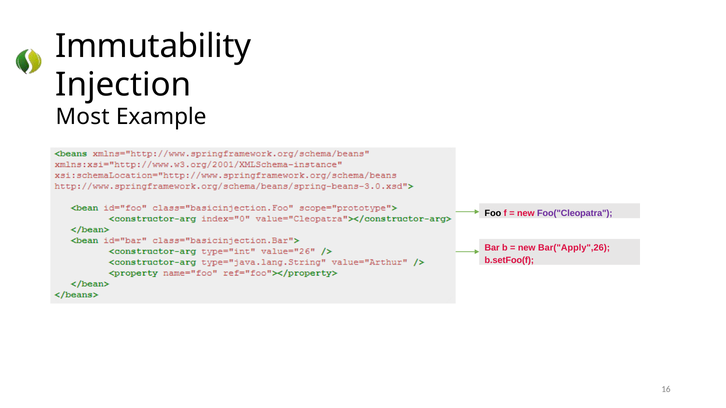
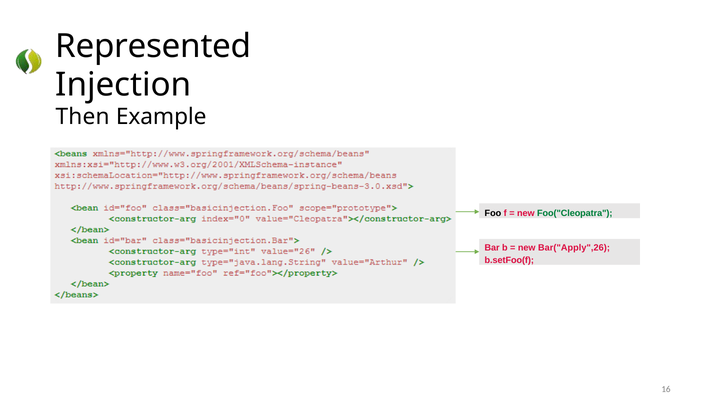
Immutability: Immutability -> Represented (153, 46)
Most: Most -> Then (83, 117)
Foo("Cleopatra colour: purple -> green (575, 214)
